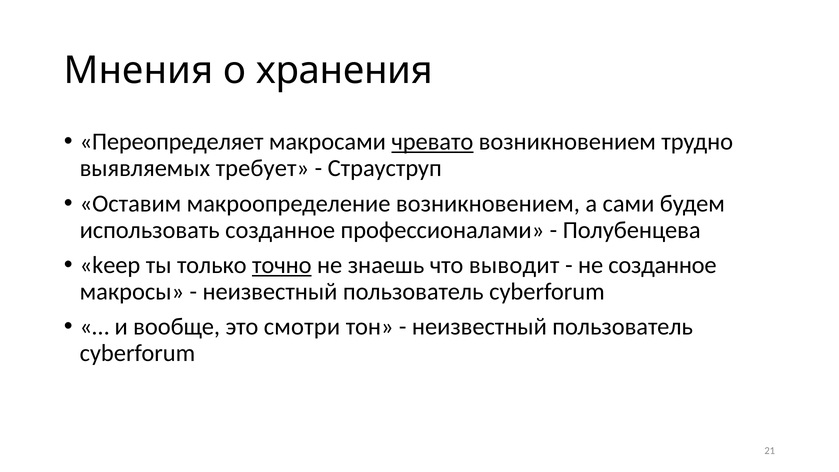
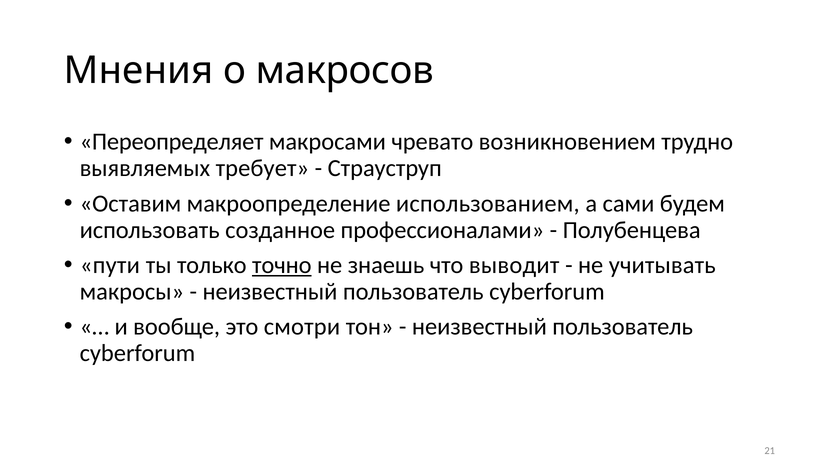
хранения: хранения -> макросов (345, 70)
чревато underline: present -> none (432, 142)
макроопределение возникновением: возникновением -> использованием (488, 203)
keep: keep -> пути (110, 265)
не созданное: созданное -> учитывать (662, 265)
